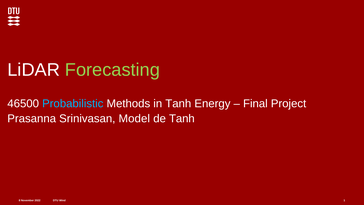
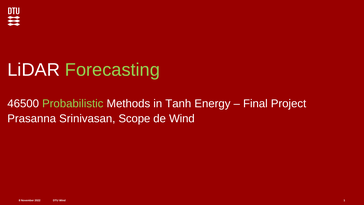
Probabilistic colour: light blue -> light green (73, 104)
Model: Model -> Scope (134, 119)
de Tanh: Tanh -> Wind (182, 119)
